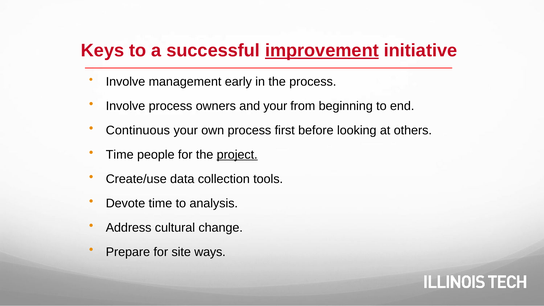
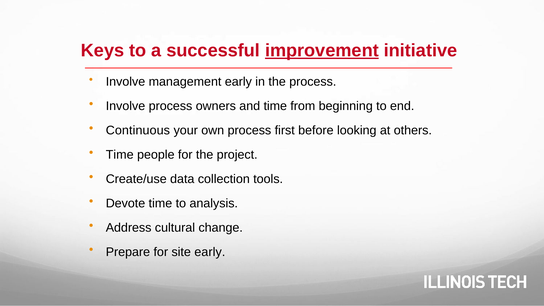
and your: your -> time (275, 106)
project underline: present -> none (237, 155)
site ways: ways -> early (210, 252)
